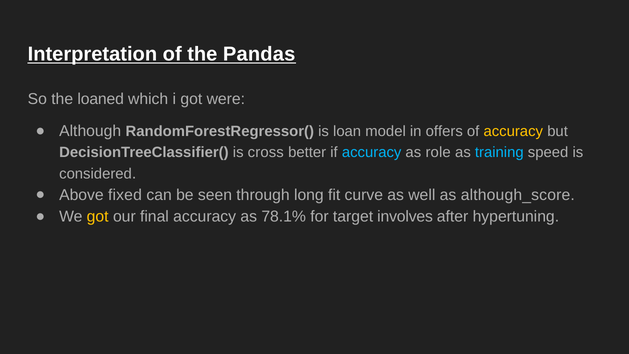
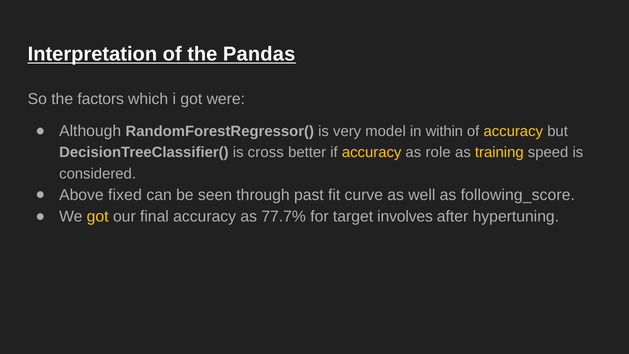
loaned: loaned -> factors (101, 99)
loan: loan -> very (347, 131)
offers: offers -> within (444, 131)
accuracy colour: light blue -> yellow (372, 152)
training colour: light blue -> yellow (499, 152)
long: long -> past (309, 195)
although_score: although_score -> following_score (518, 195)
78.1%: 78.1% -> 77.7% (284, 217)
